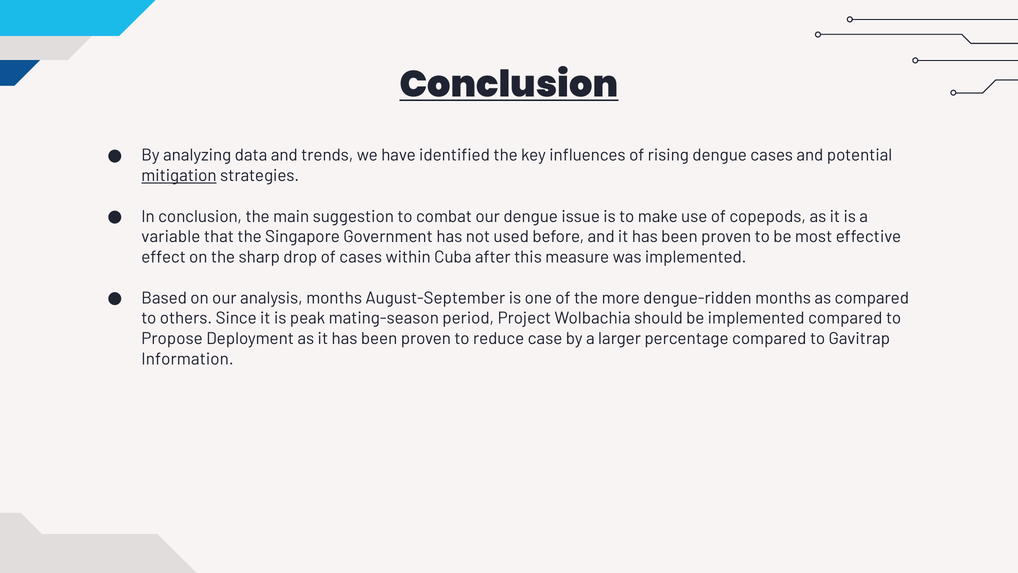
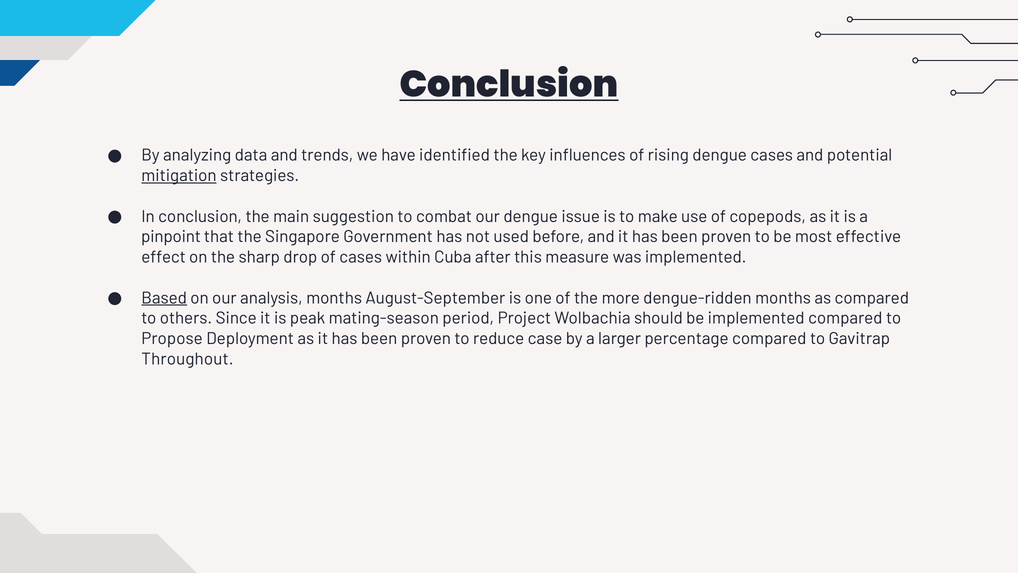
variable: variable -> pinpoint (171, 237)
Based underline: none -> present (164, 298)
Information: Information -> Throughout (187, 359)
